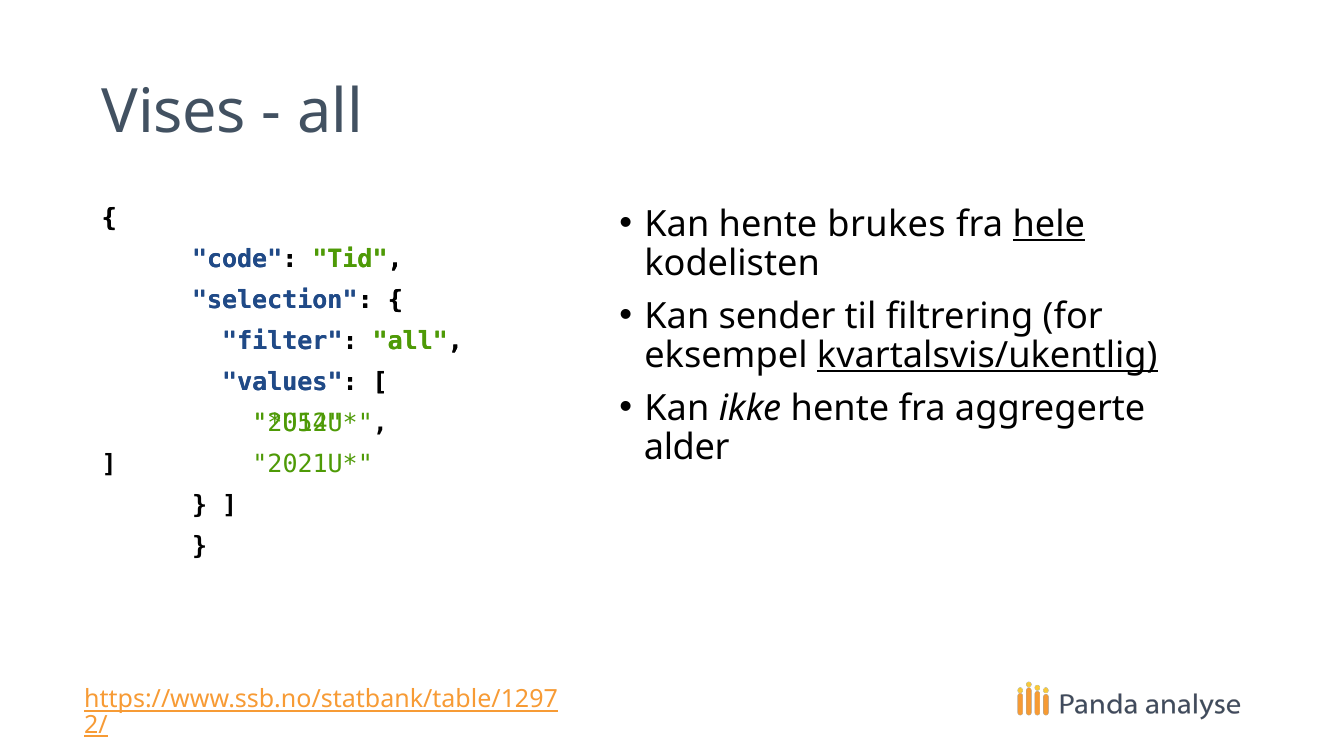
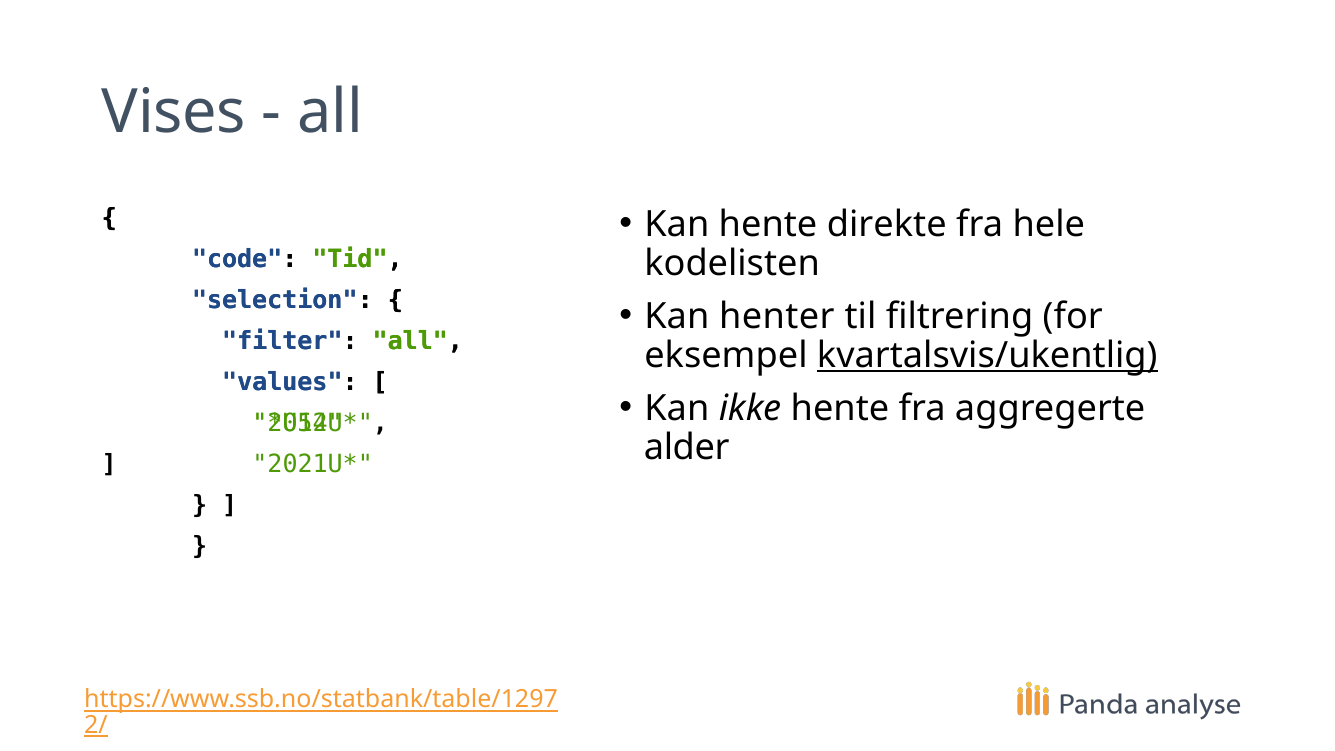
brukes: brukes -> direkte (887, 224)
hele underline: present -> none (1049, 224)
sender: sender -> henter (777, 316)
